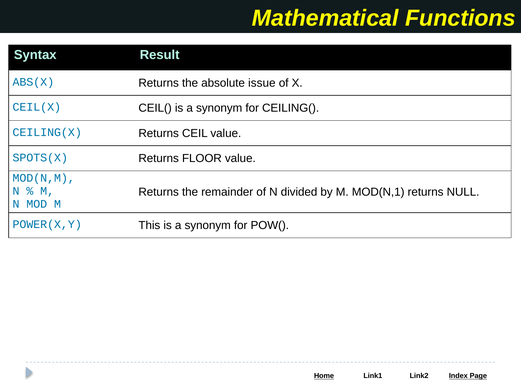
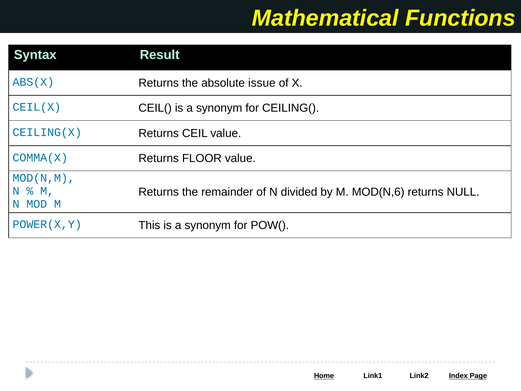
SPOTS(X: SPOTS(X -> COMMA(X (40, 157)
MOD(N,1: MOD(N,1 -> MOD(N,6 (378, 192)
